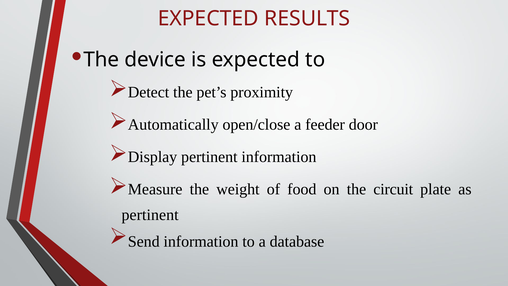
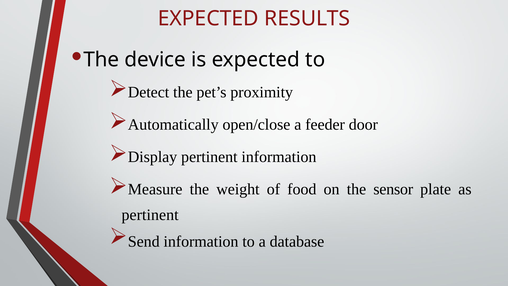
circuit: circuit -> sensor (393, 189)
